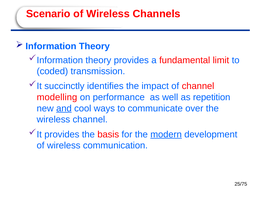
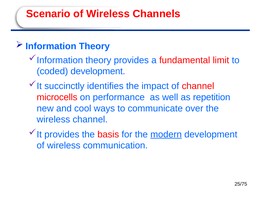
coded transmission: transmission -> development (98, 71)
modelling: modelling -> microcells (57, 97)
and underline: present -> none (64, 109)
